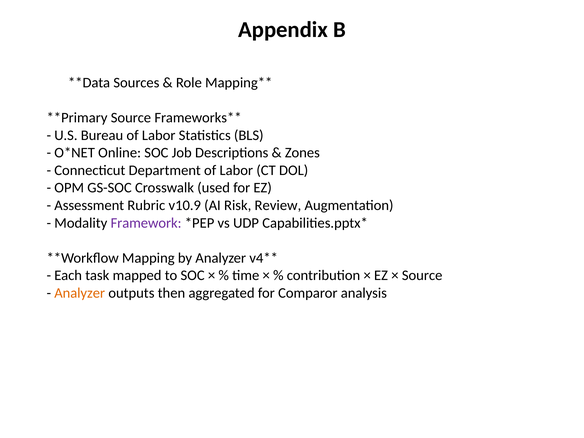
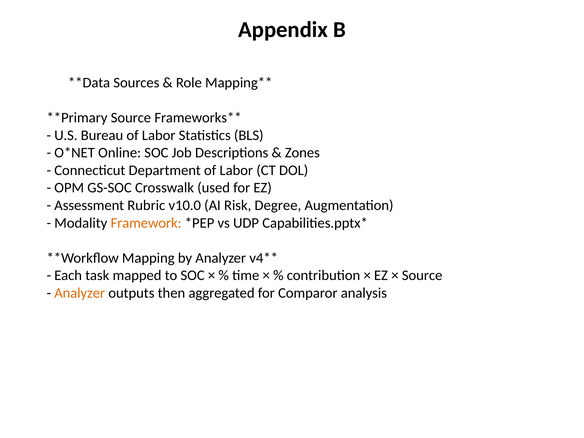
v10.9: v10.9 -> v10.0 (185, 205)
Review: Review -> Degree (278, 205)
Framework colour: purple -> orange (146, 223)
